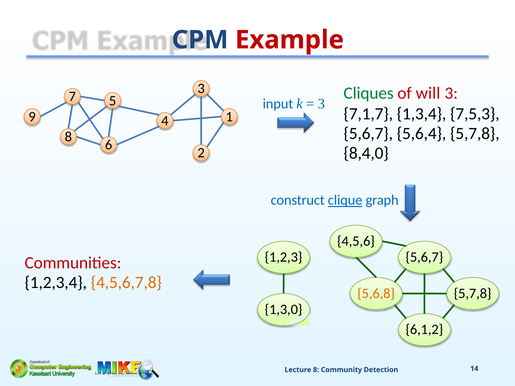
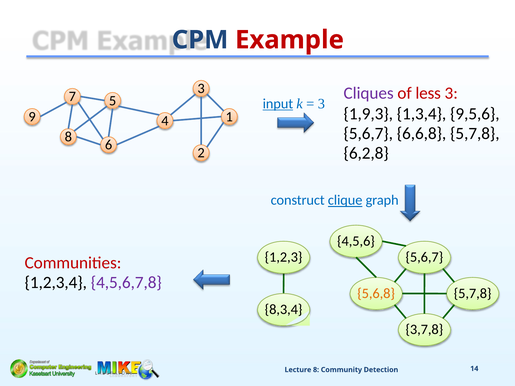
Cliques colour: green -> purple (369, 93)
will: will -> less (428, 93)
input underline: none -> present (278, 104)
7,1,7: 7,1,7 -> 1,9,3 (368, 114)
7,5,3: 7,5,3 -> 9,5,6 (475, 114)
5,6,4: 5,6,4 -> 6,6,8 (422, 134)
8,4,0: 8,4,0 -> 6,2,8 (366, 153)
4,5,6,7,8 colour: orange -> purple (126, 283)
1,3,0: 1,3,0 -> 8,3,4 (284, 310)
6,1,2: 6,1,2 -> 3,7,8 (424, 330)
